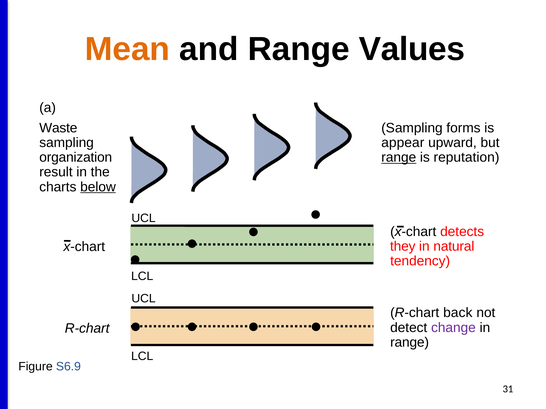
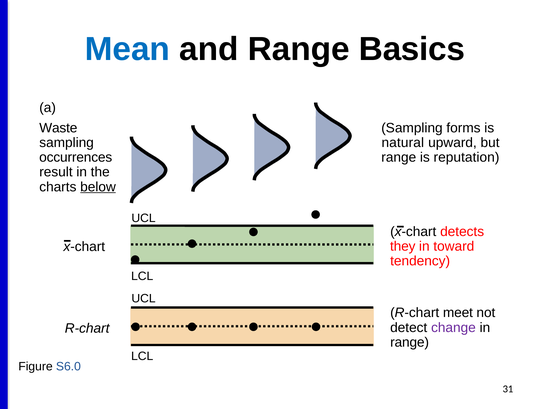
Mean colour: orange -> blue (127, 49)
Values: Values -> Basics (412, 49)
appear: appear -> natural (403, 143)
organization: organization -> occurrences (76, 158)
range underline: present -> none (399, 158)
natural: natural -> toward (454, 247)
back: back -> meet (458, 313)
S6.9: S6.9 -> S6.0 (68, 367)
